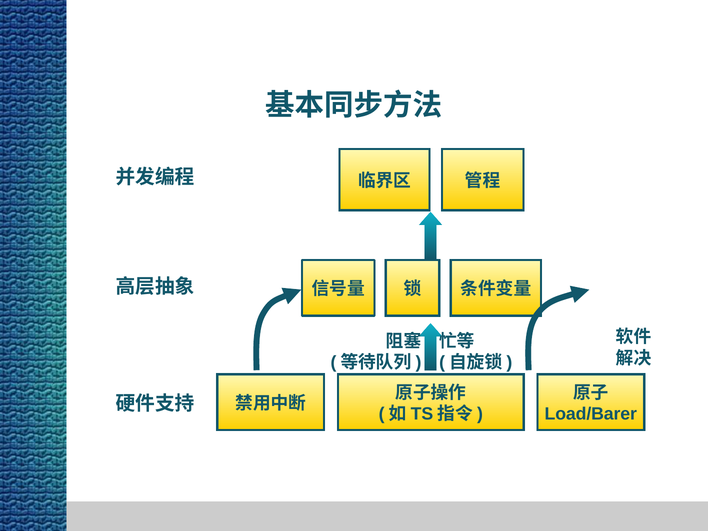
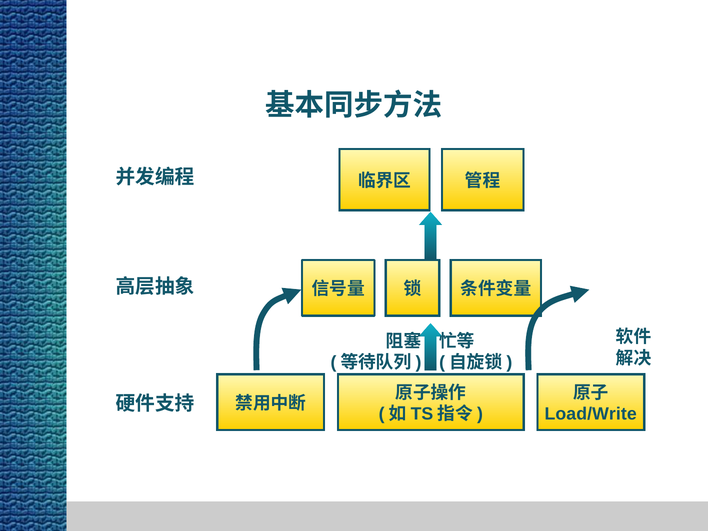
Load/Barer: Load/Barer -> Load/Write (591, 414)
